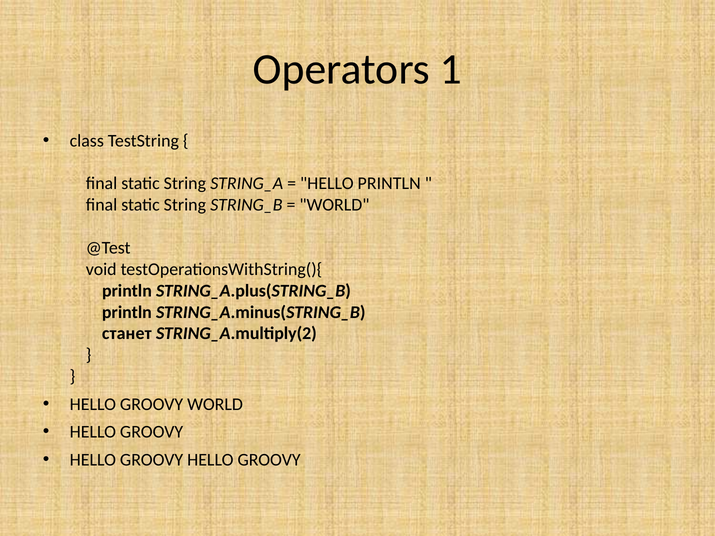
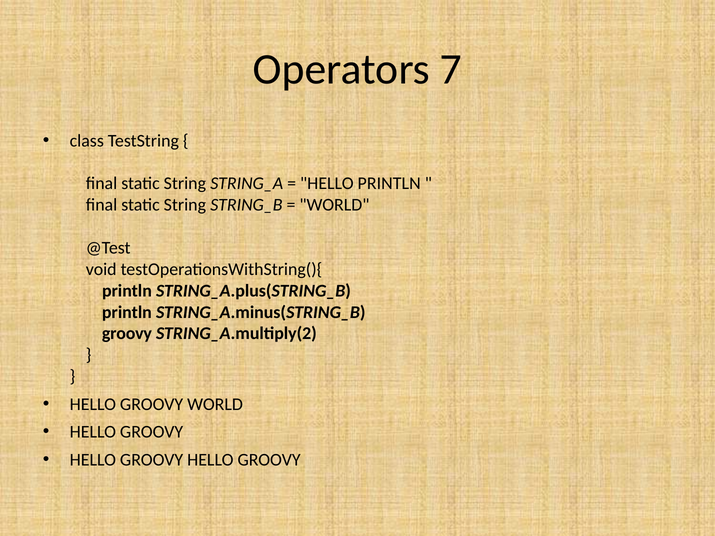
1: 1 -> 7 (451, 69)
станет: станет -> groovy (127, 334)
